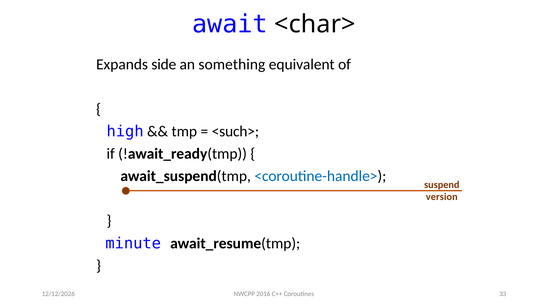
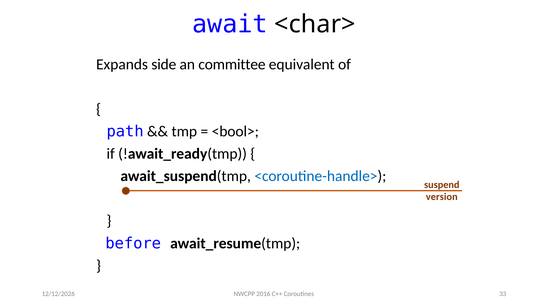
something: something -> committee (232, 64)
high: high -> path (125, 132)
<such>: <such> -> <bool> (235, 132)
minute: minute -> before (133, 243)
